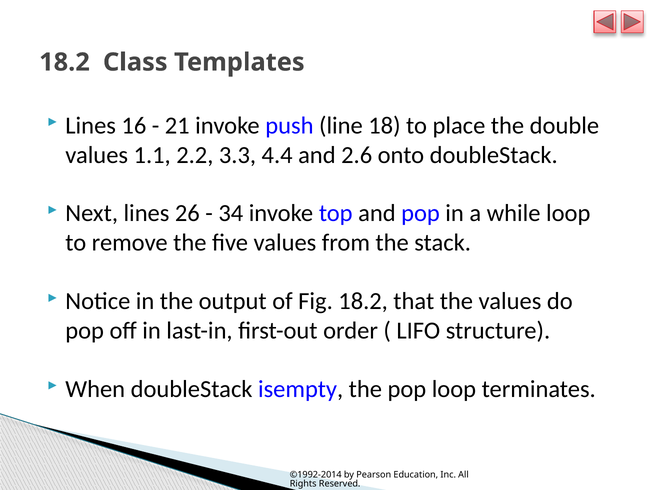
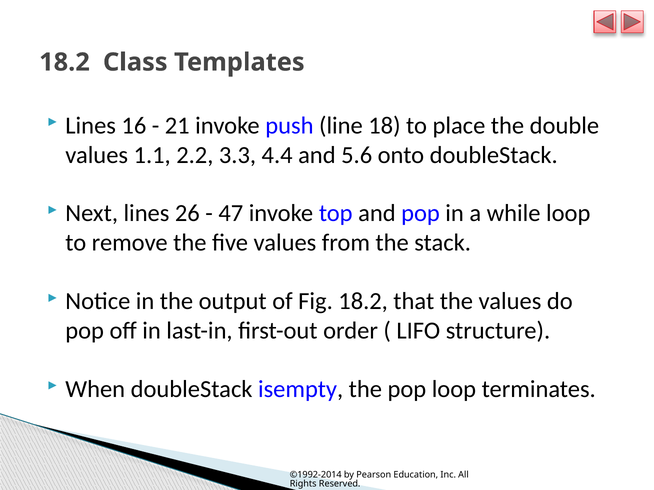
2.6: 2.6 -> 5.6 (357, 155)
34: 34 -> 47 (231, 214)
